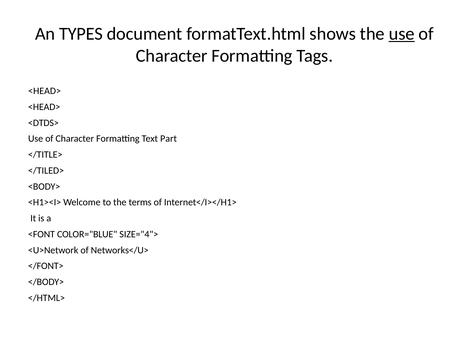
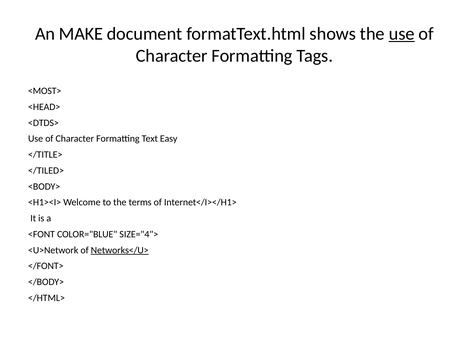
TYPES: TYPES -> MAKE (81, 34)
<HEAD>: <HEAD> -> <MOST> (45, 91)
Part: Part -> Easy (169, 139)
Networks</U> underline: none -> present (120, 250)
